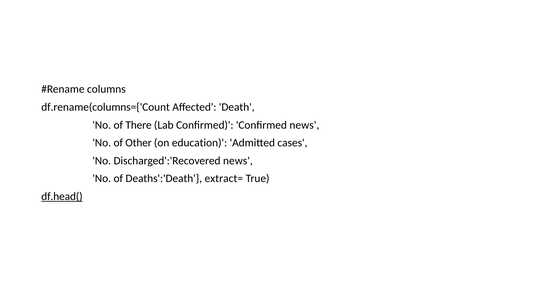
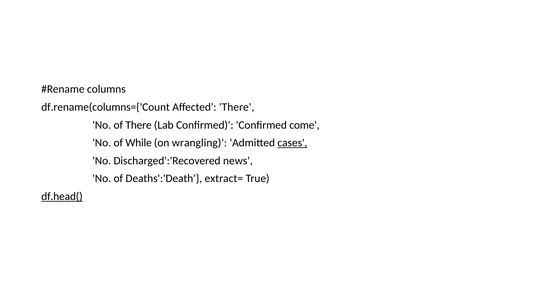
Affected Death: Death -> There (237, 107)
Confirmed news: news -> come (304, 125)
Other: Other -> While (139, 143)
education: education -> wrangling (199, 143)
cases underline: none -> present (292, 143)
